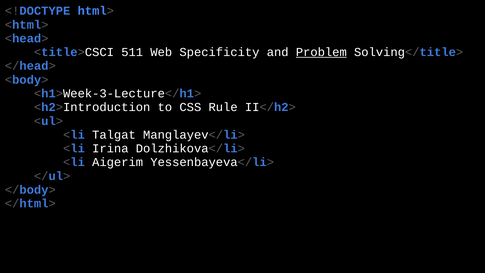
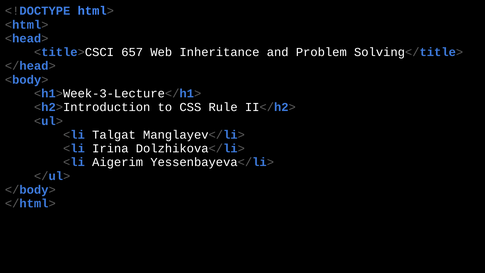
511: 511 -> 657 (132, 52)
Specificity: Specificity -> Inheritance (219, 52)
Problem underline: present -> none (321, 52)
